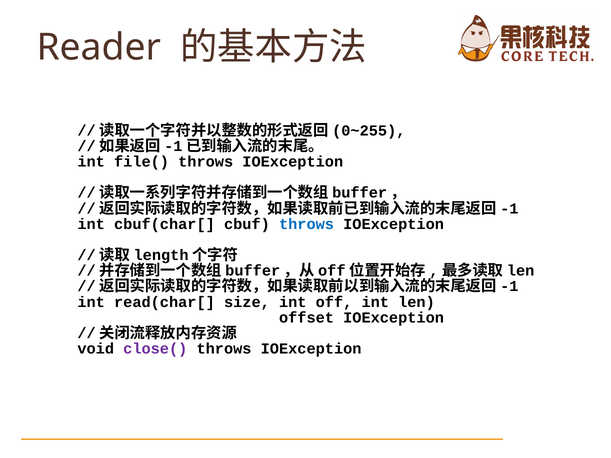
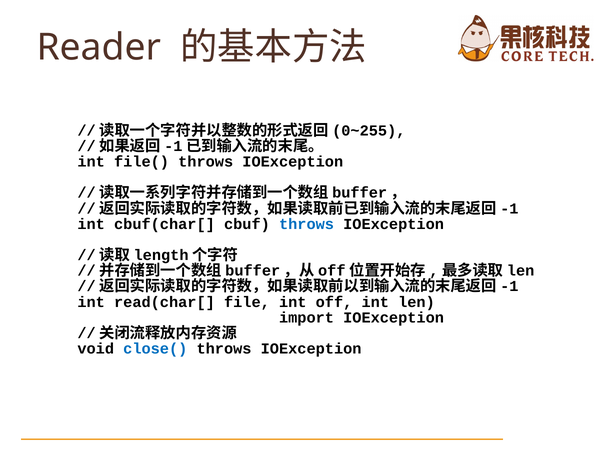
size: size -> file (247, 302)
offset: offset -> import (307, 318)
close( colour: purple -> blue (155, 349)
